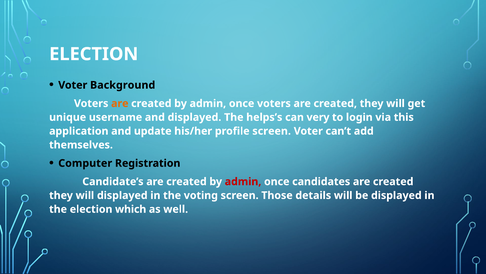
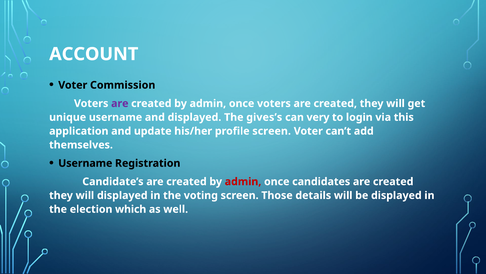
ELECTION: ELECTION -> ACCOUNT (94, 54)
Background: Background -> Commission (123, 85)
are colour: orange -> purple (120, 103)
helps’s: helps’s -> gives’s (264, 117)
Computer: Computer -> Username (85, 163)
